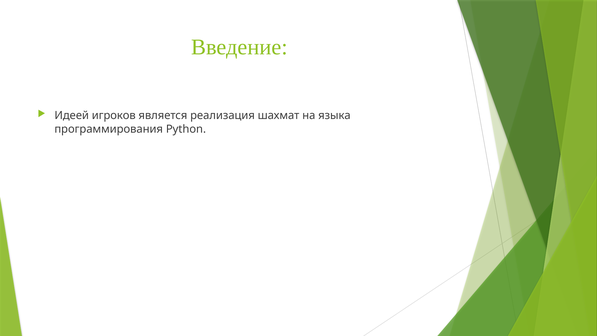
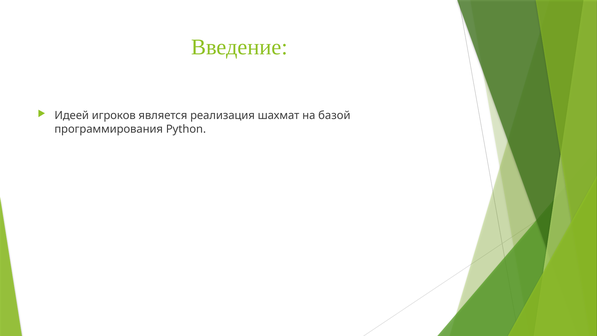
языка: языка -> базой (334, 116)
